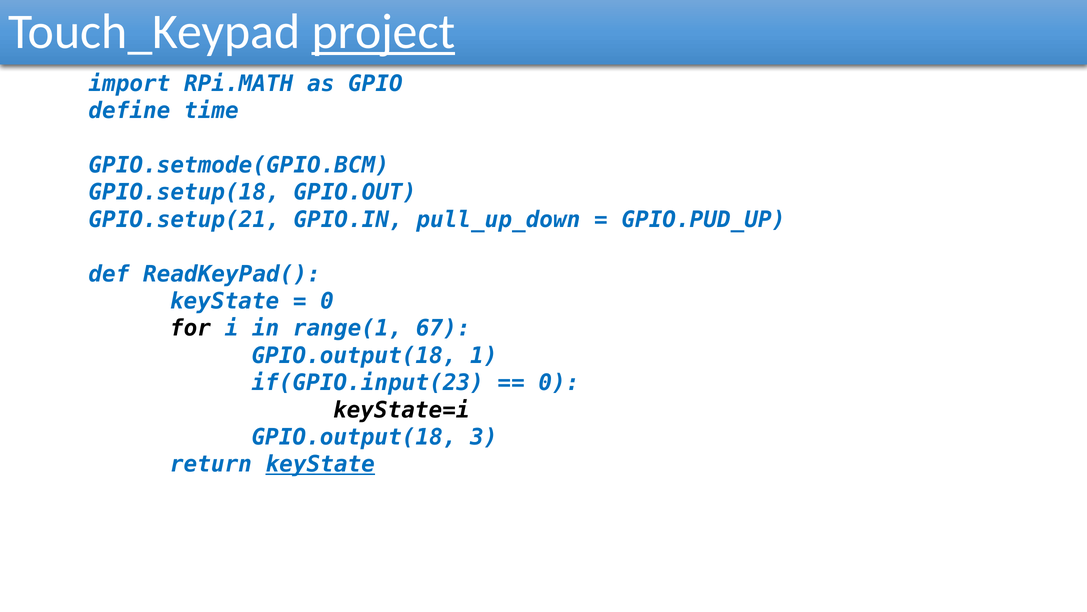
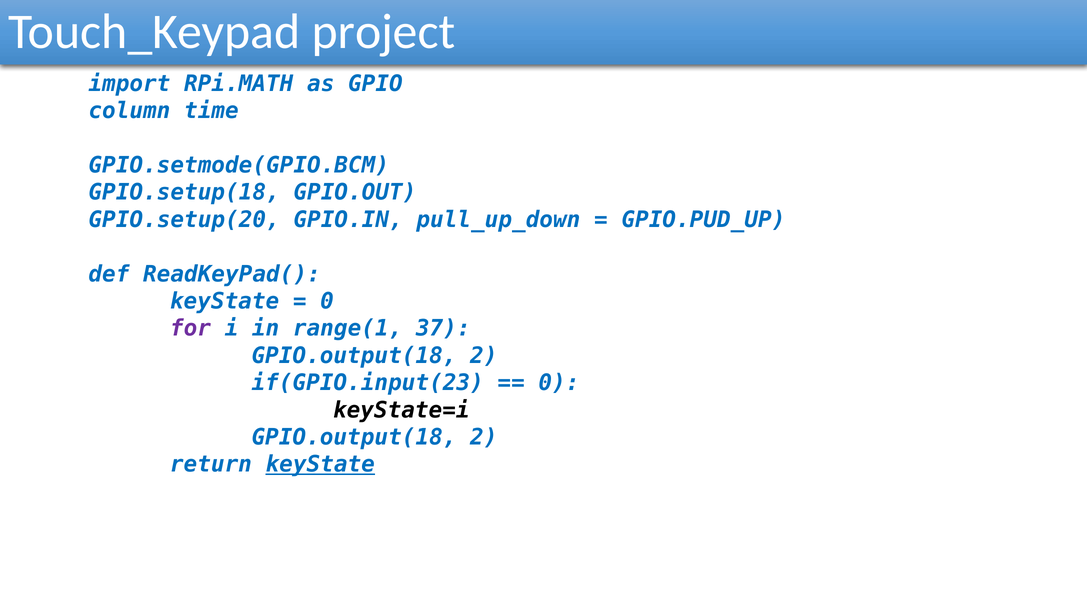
project underline: present -> none (383, 32)
define: define -> column (129, 111)
GPIO.setup(21: GPIO.setup(21 -> GPIO.setup(20 (184, 219)
for colour: black -> purple (190, 328)
67: 67 -> 37 (443, 328)
1: 1 -> 2 (484, 355)
3: 3 -> 2 (484, 437)
